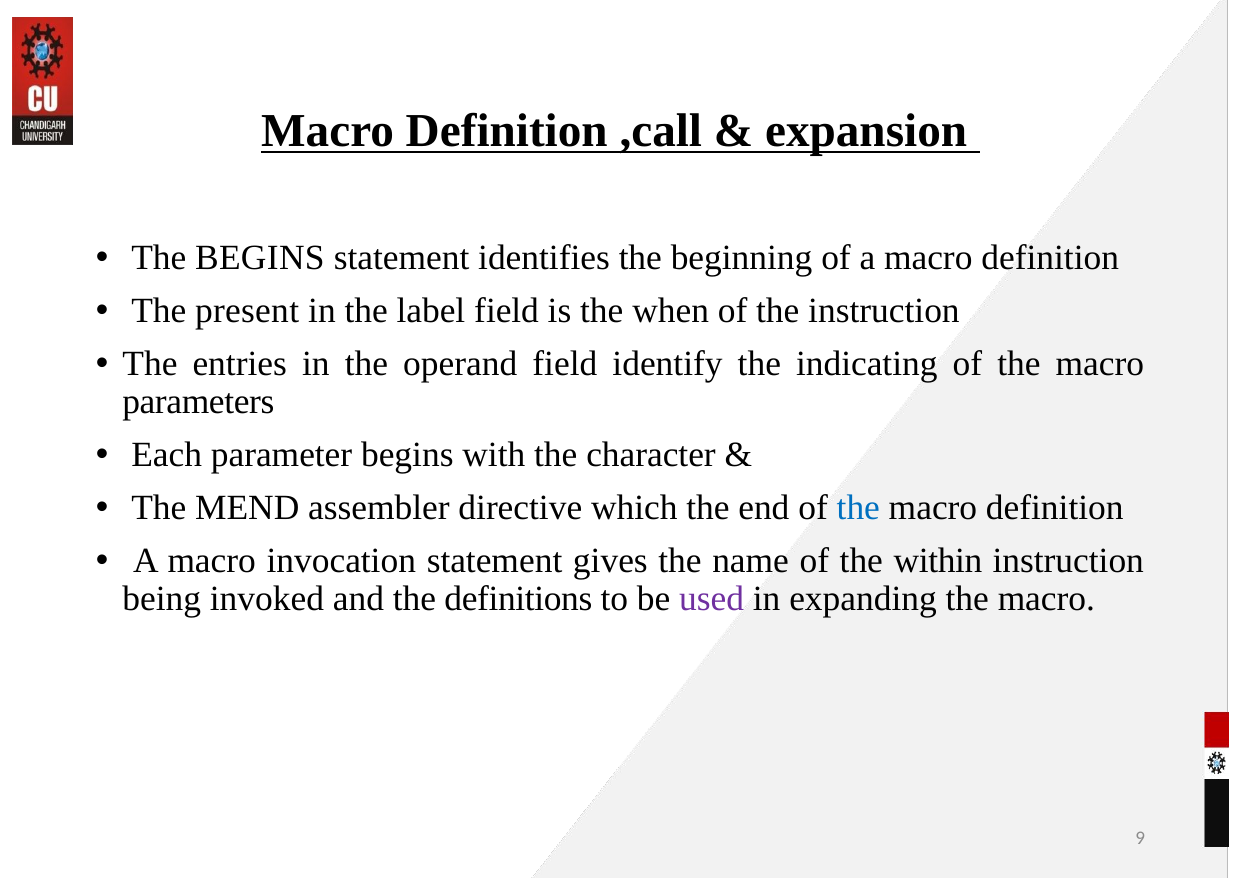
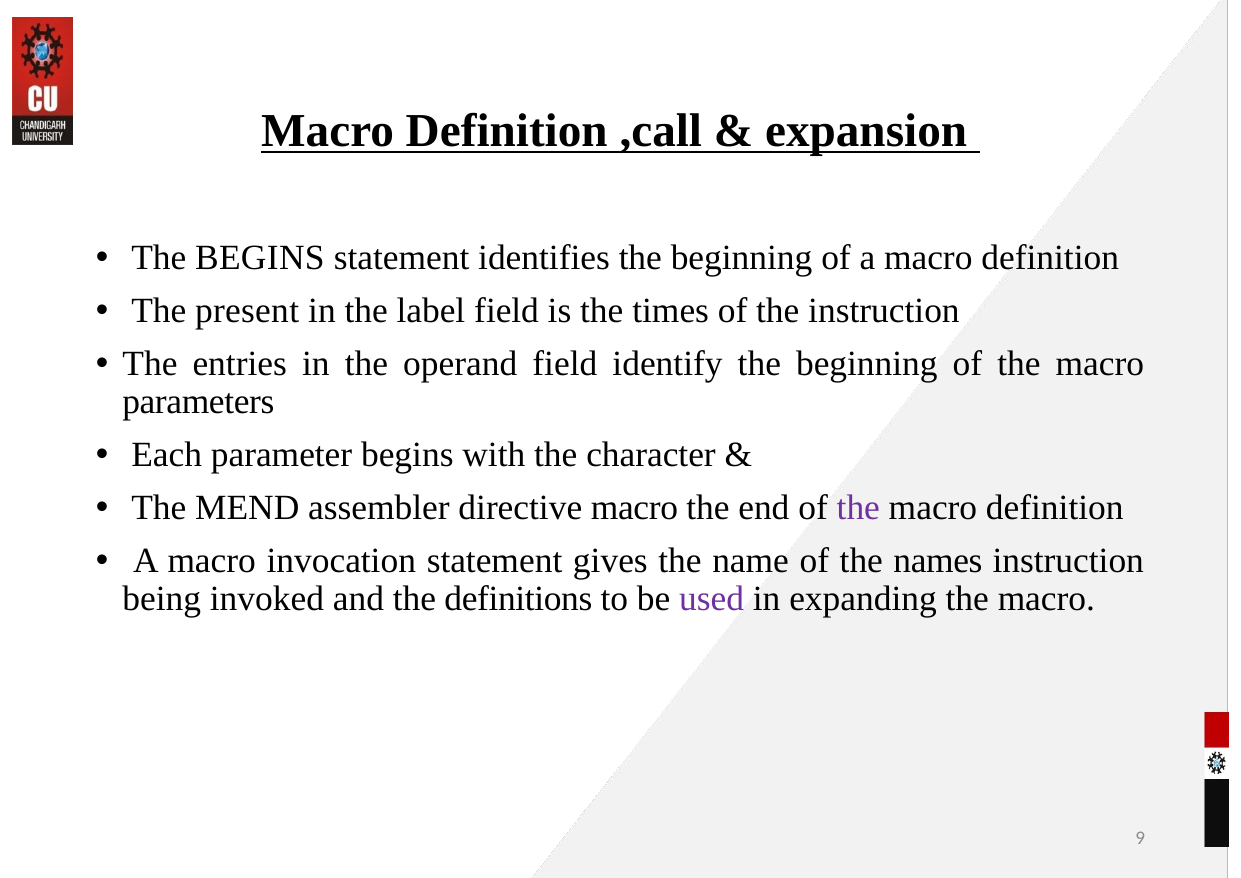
when: when -> times (671, 311)
identify the indicating: indicating -> beginning (867, 364)
directive which: which -> macro (634, 508)
the colour: blue -> purple (858, 508)
within: within -> names (938, 561)
